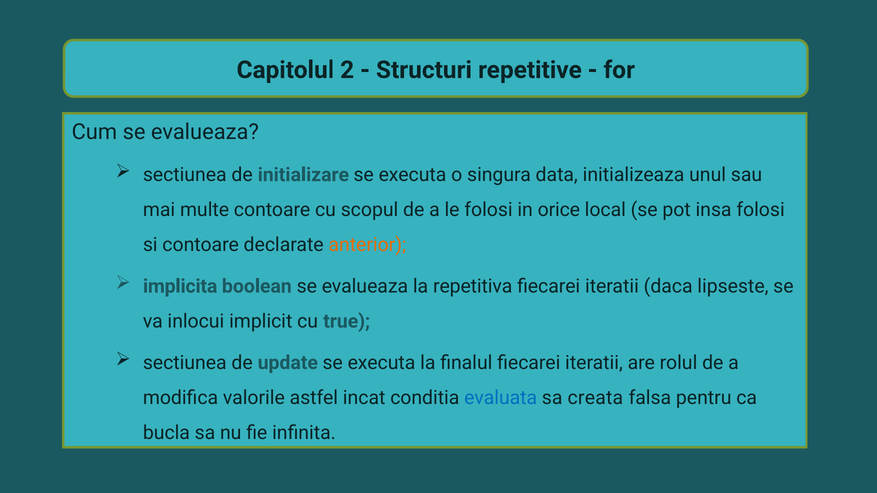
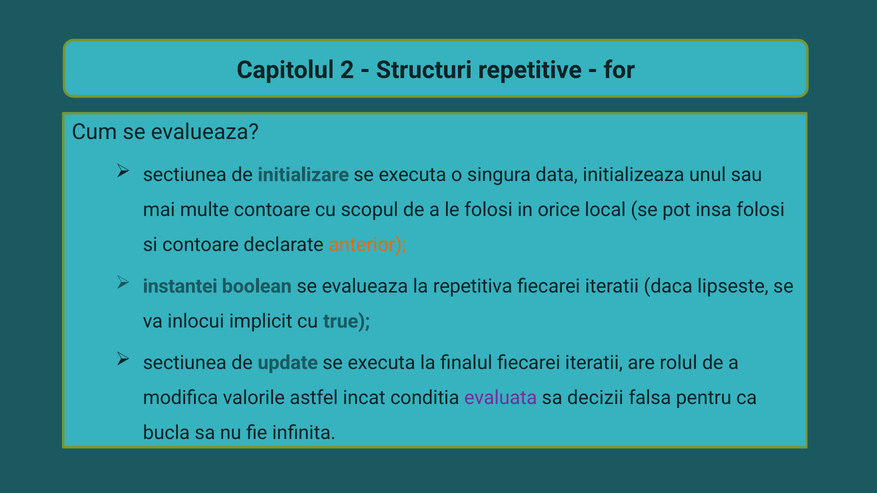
implicita: implicita -> instantei (180, 286)
evaluata colour: blue -> purple (501, 398)
creata: creata -> decizii (595, 398)
